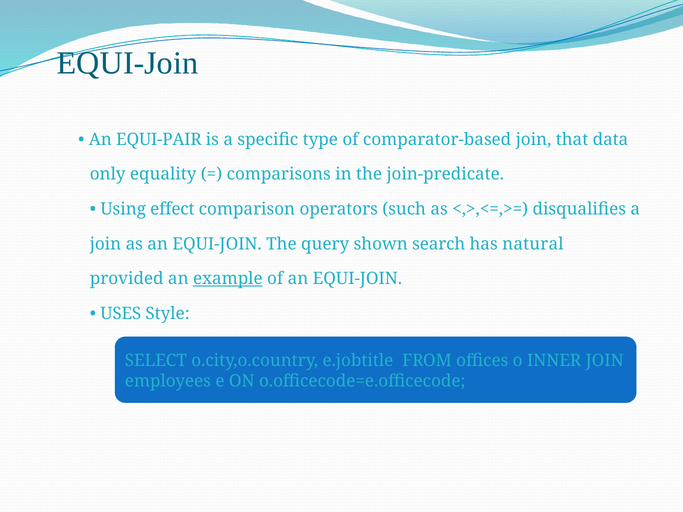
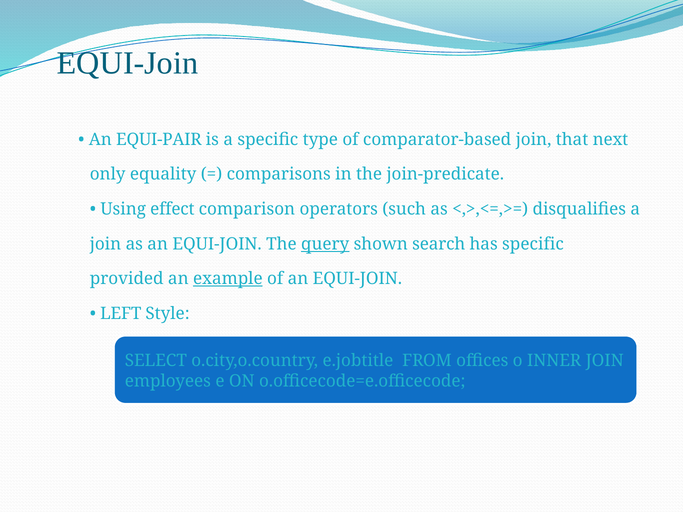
data: data -> next (610, 140)
query underline: none -> present (325, 244)
has natural: natural -> specific (533, 244)
USES: USES -> LEFT (121, 314)
